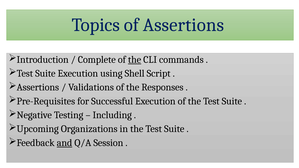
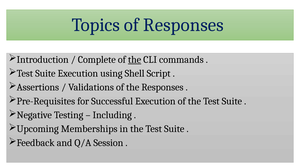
of Assertions: Assertions -> Responses (183, 25)
Organizations: Organizations -> Memberships (89, 129)
and underline: present -> none (65, 143)
